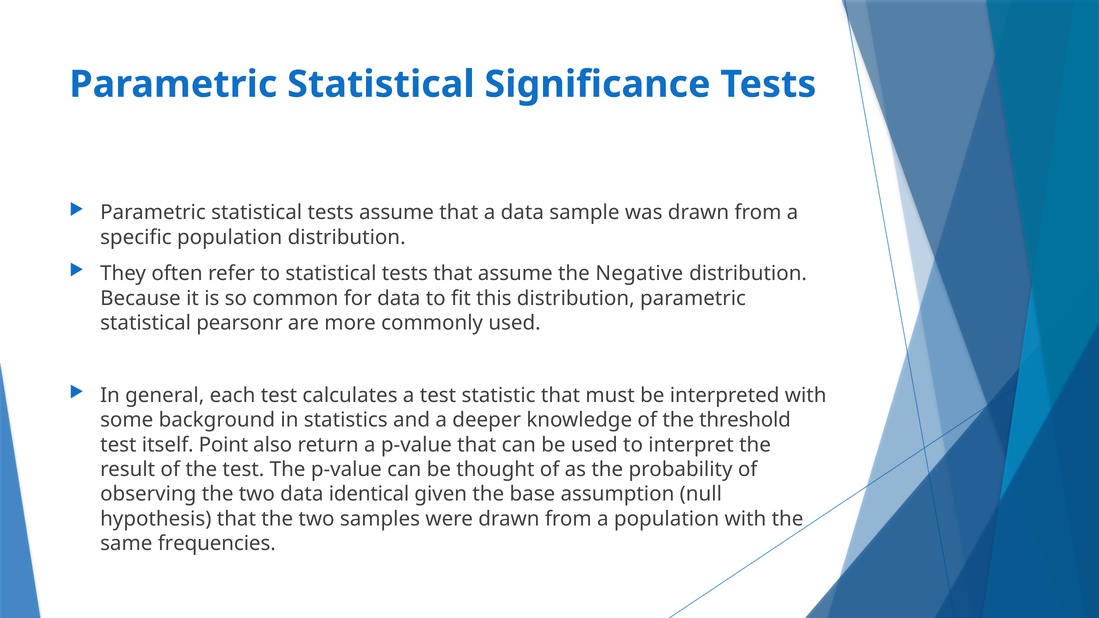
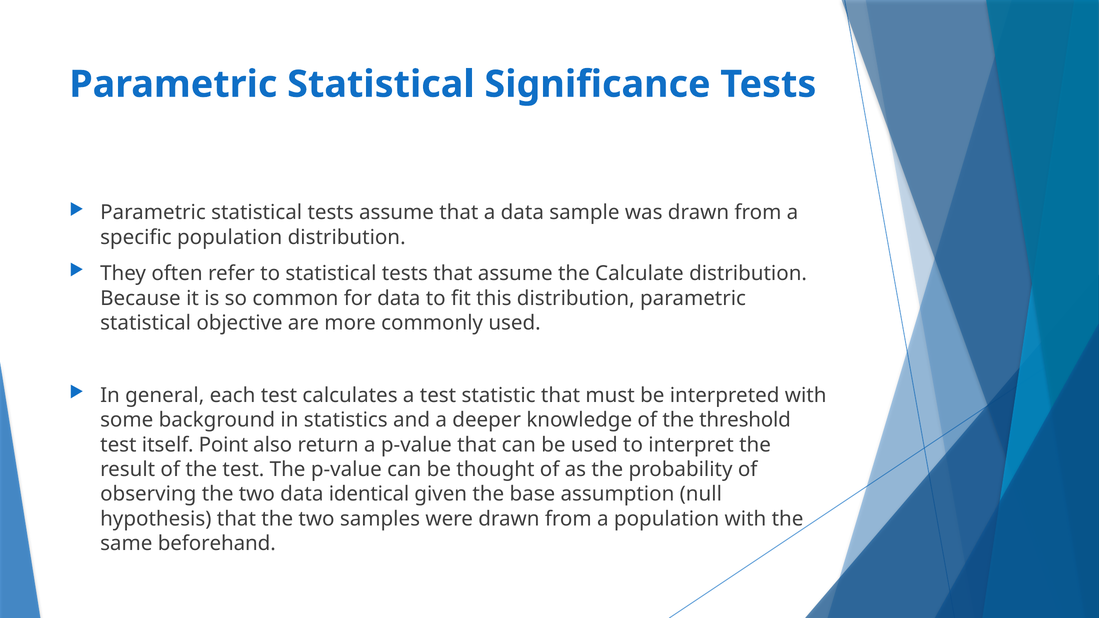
Negative: Negative -> Calculate (639, 274)
pearsonr: pearsonr -> objective (239, 323)
frequencies: frequencies -> beforehand (217, 544)
